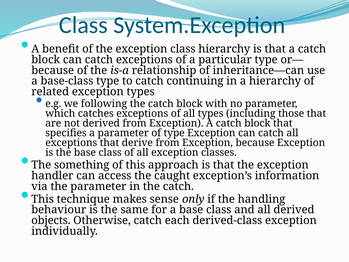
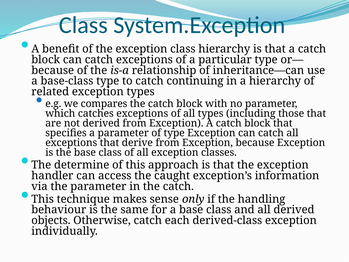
following: following -> compares (104, 104)
something: something -> determine (82, 165)
